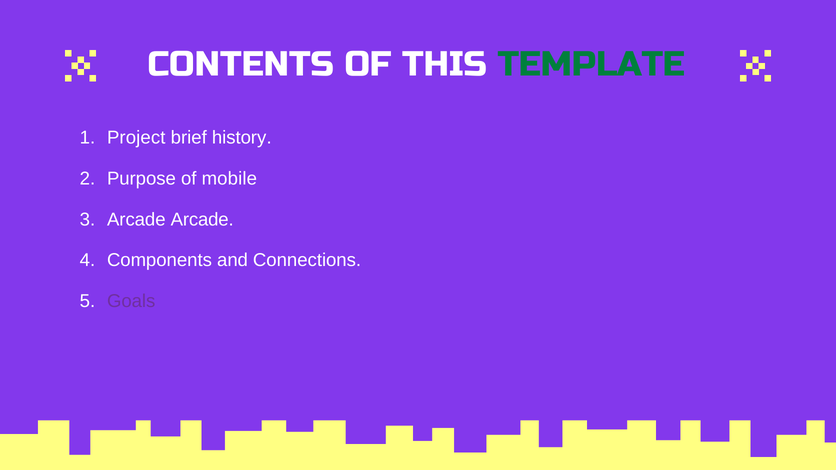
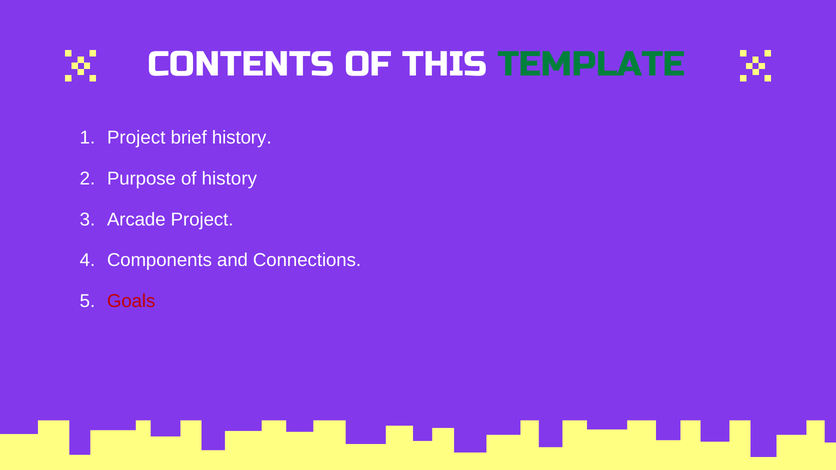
of mobile: mobile -> history (229, 179)
Arcade Arcade: Arcade -> Project (202, 220)
Goals colour: purple -> red (131, 301)
